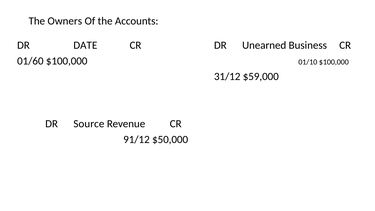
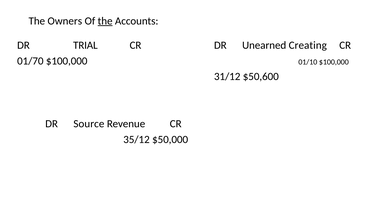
the underline: none -> present (105, 21)
DATE: DATE -> TRIAL (85, 45)
Business: Business -> Creating (308, 45)
01/60: 01/60 -> 01/70 (30, 61)
$59,000: $59,000 -> $50,600 (261, 77)
91/12: 91/12 -> 35/12 (136, 139)
